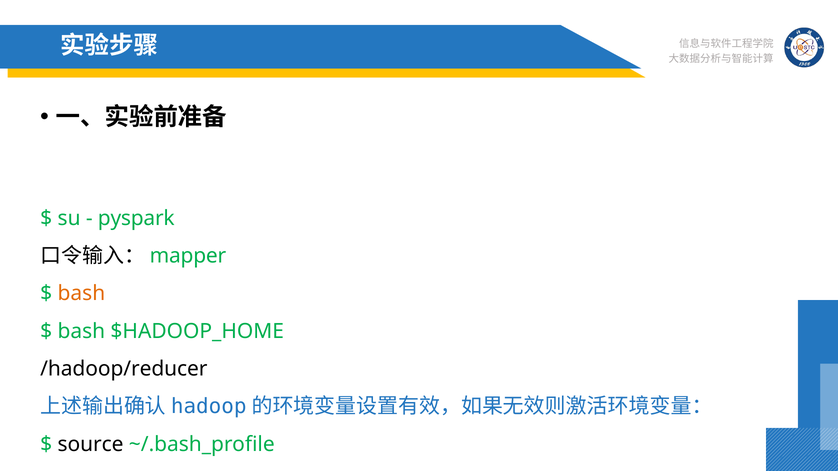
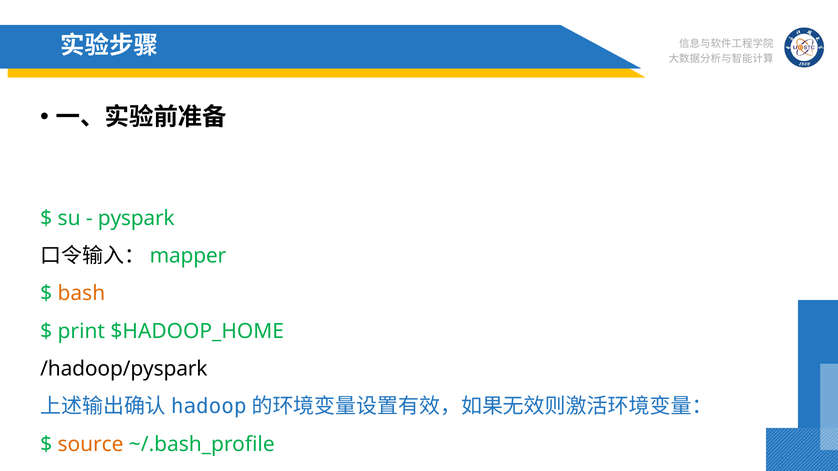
bash: bash -> print (81, 331)
/hadoop/reducer: /hadoop/reducer -> /hadoop/pyspark (124, 369)
source colour: black -> orange (91, 445)
